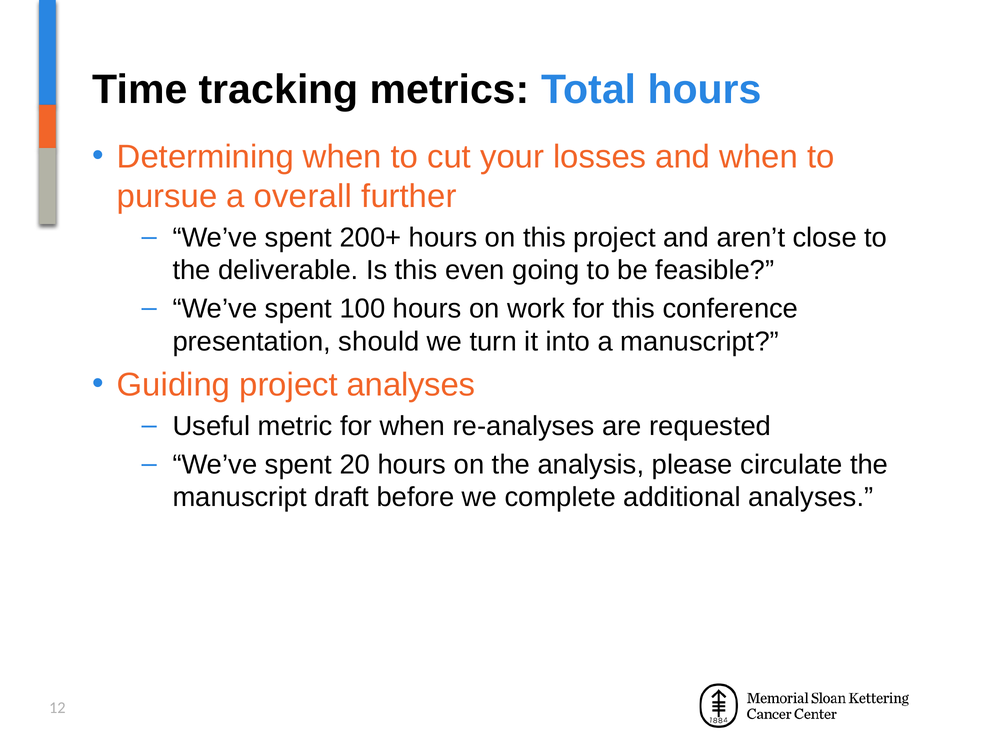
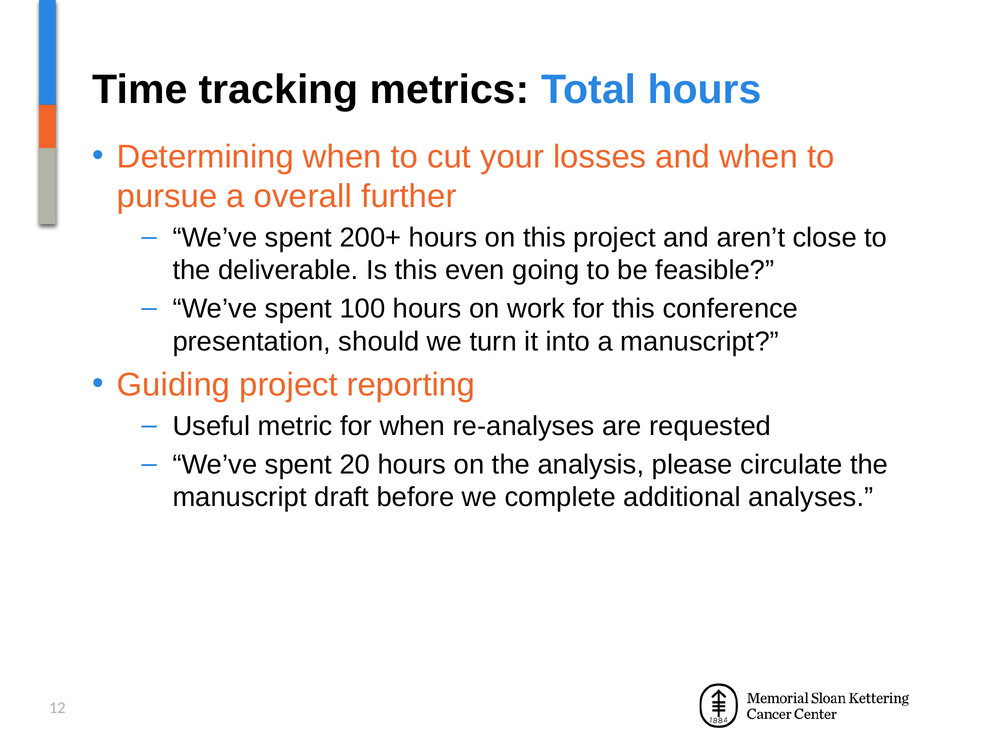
project analyses: analyses -> reporting (411, 385)
